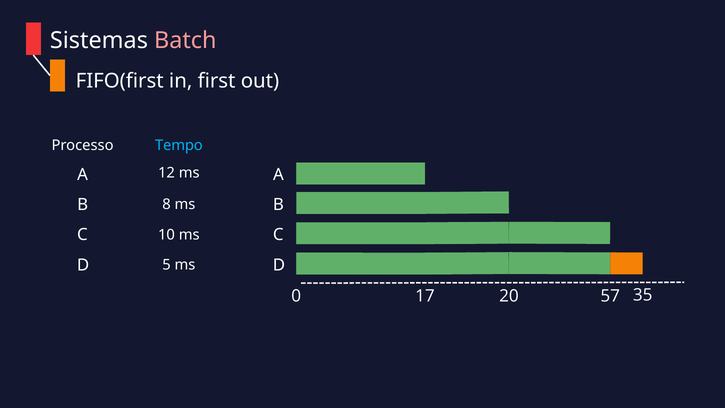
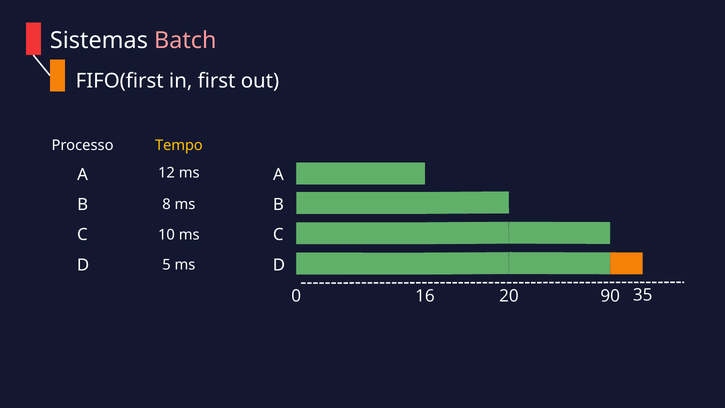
Tempo colour: light blue -> yellow (179, 146)
17: 17 -> 16 (425, 296)
57: 57 -> 90 (610, 296)
